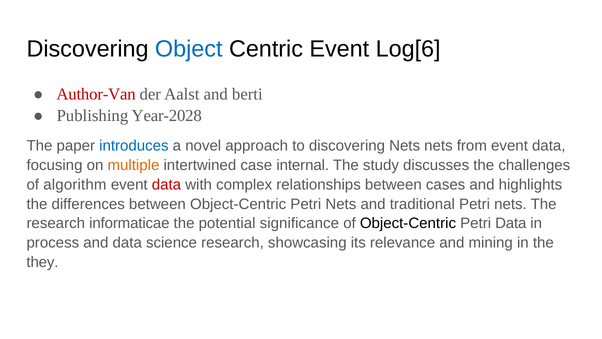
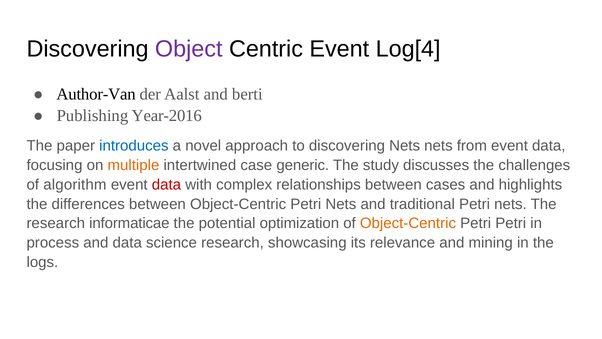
Object colour: blue -> purple (189, 49)
Log[6: Log[6 -> Log[4 (408, 49)
Author-Van colour: red -> black (96, 94)
Year-2028: Year-2028 -> Year-2016 (167, 115)
internal: internal -> generic (303, 165)
significance: significance -> optimization (299, 223)
Object-Centric colour: black -> orange (408, 223)
Petri Data: Data -> Petri (511, 223)
they: they -> logs (42, 262)
